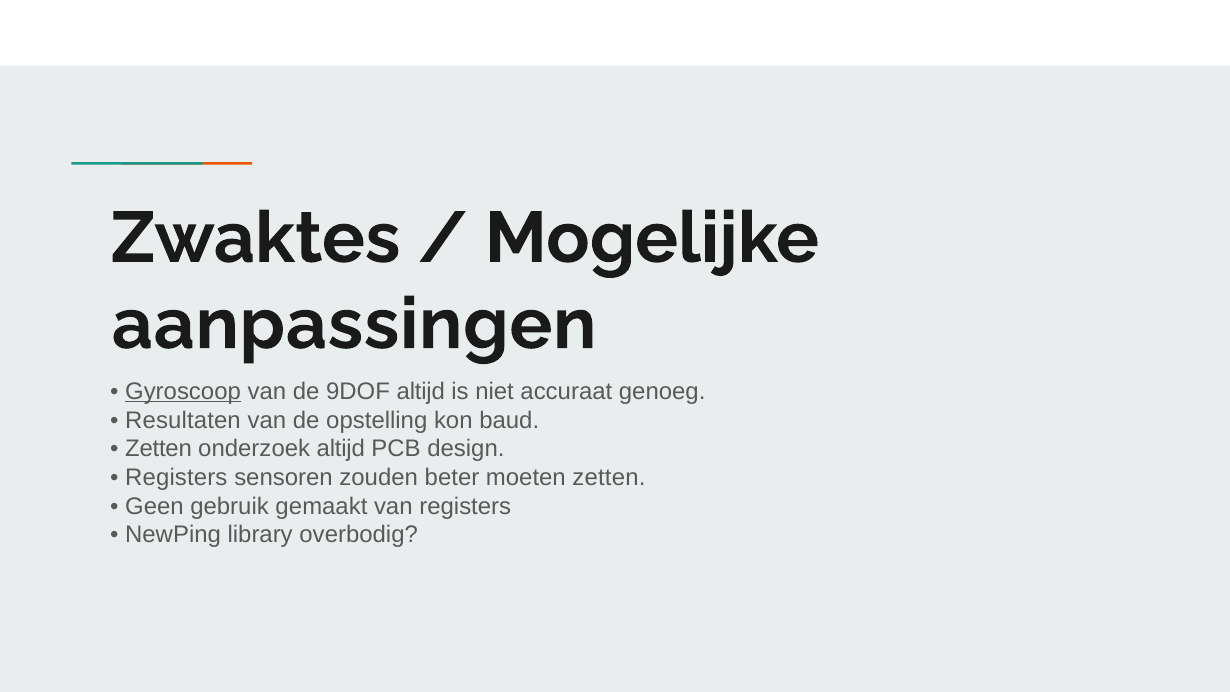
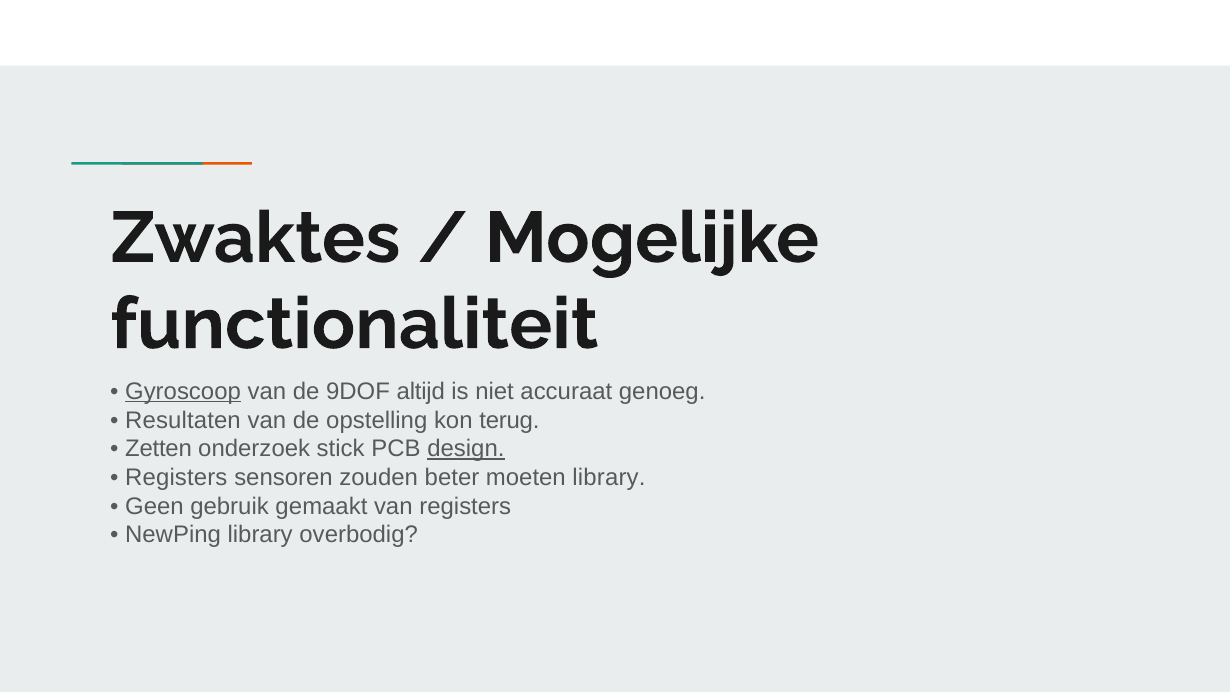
aanpassingen: aanpassingen -> functionaliteit (354, 324)
baud: baud -> terug (509, 420)
onderzoek altijd: altijd -> stick (341, 449)
design underline: none -> present (466, 449)
moeten zetten: zetten -> library (609, 478)
